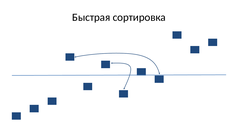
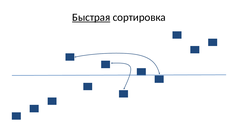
Быстрая underline: none -> present (91, 17)
